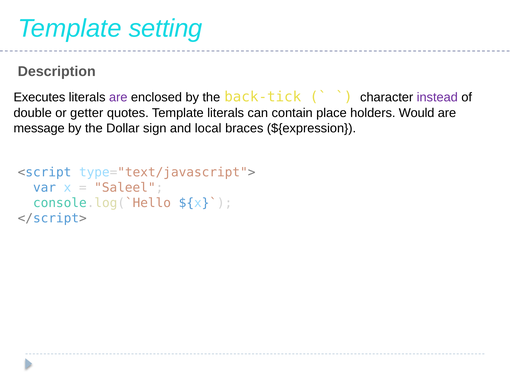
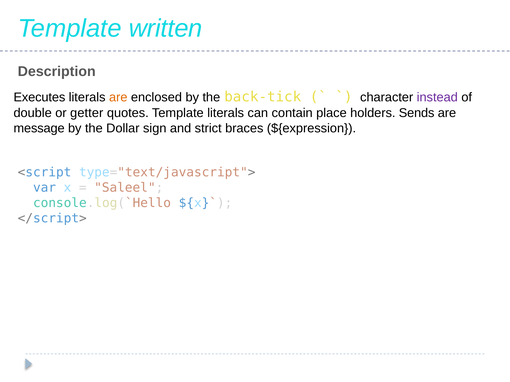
setting: setting -> written (166, 28)
are colour: purple -> orange (118, 97)
Would: Would -> Sends (417, 113)
local: local -> strict (208, 128)
